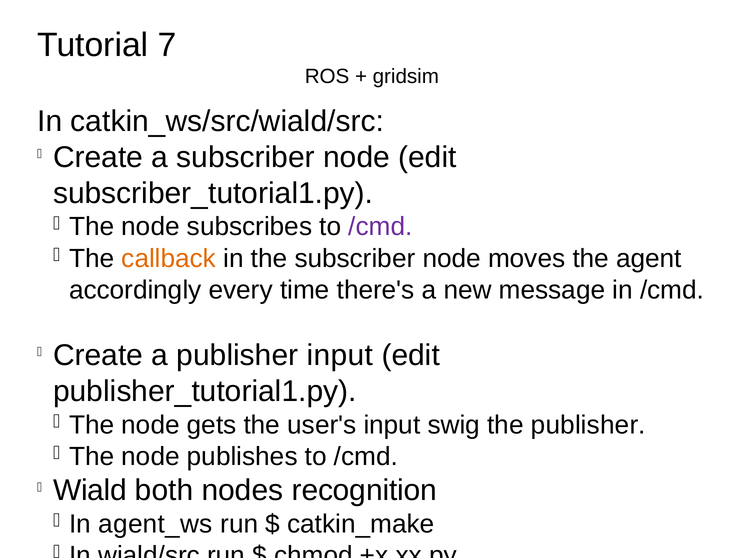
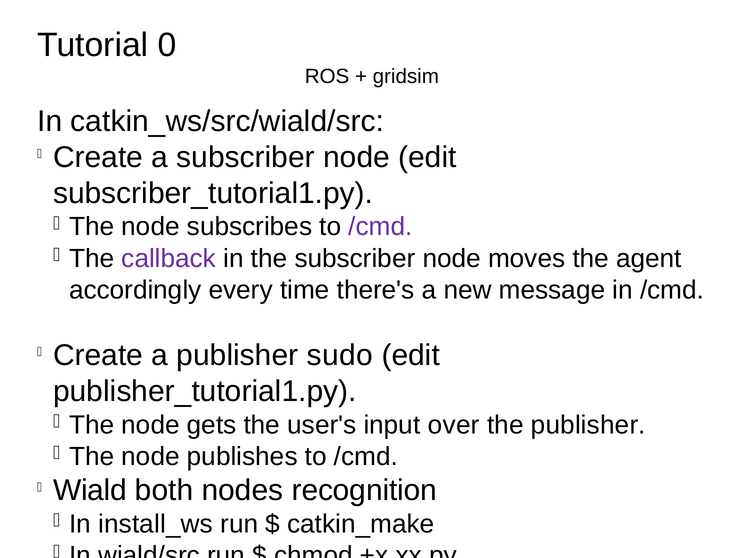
7: 7 -> 0 (167, 45)
callback colour: orange -> purple (169, 258)
publisher input: input -> sudo (340, 355)
swig: swig -> over (454, 425)
agent_ws: agent_ws -> install_ws (156, 524)
